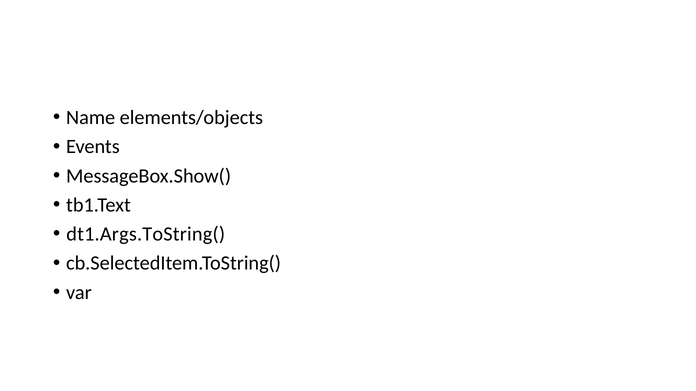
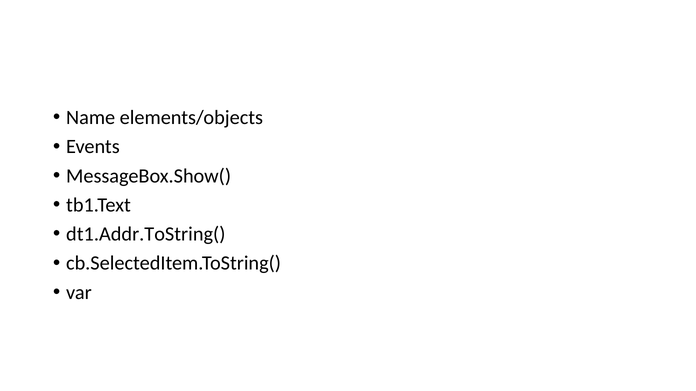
dt1.Args.ToString(: dt1.Args.ToString( -> dt1.Addr.ToString( (146, 234)
